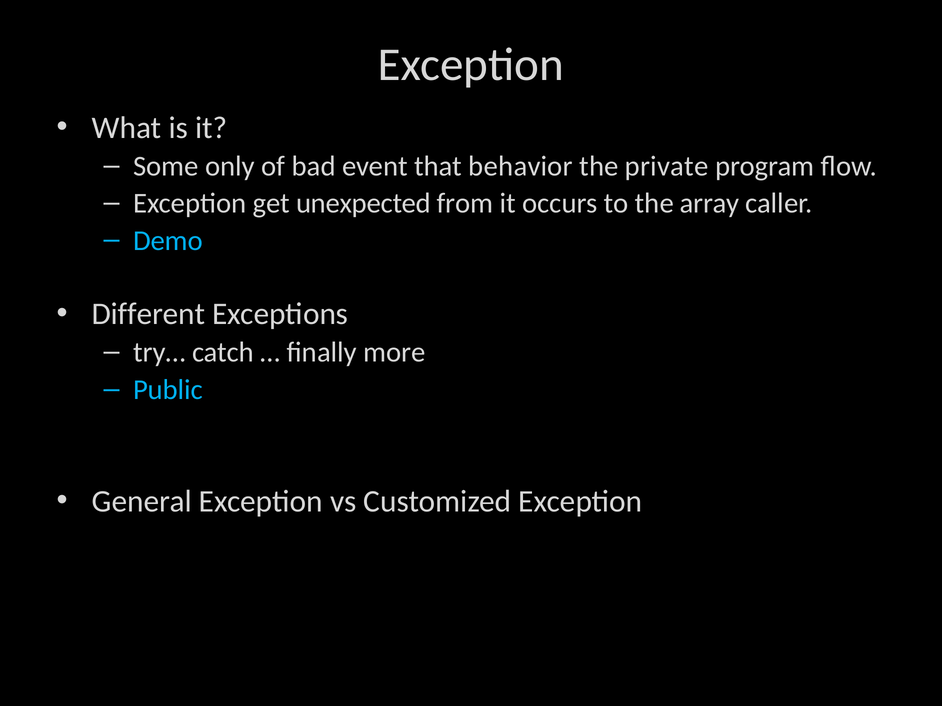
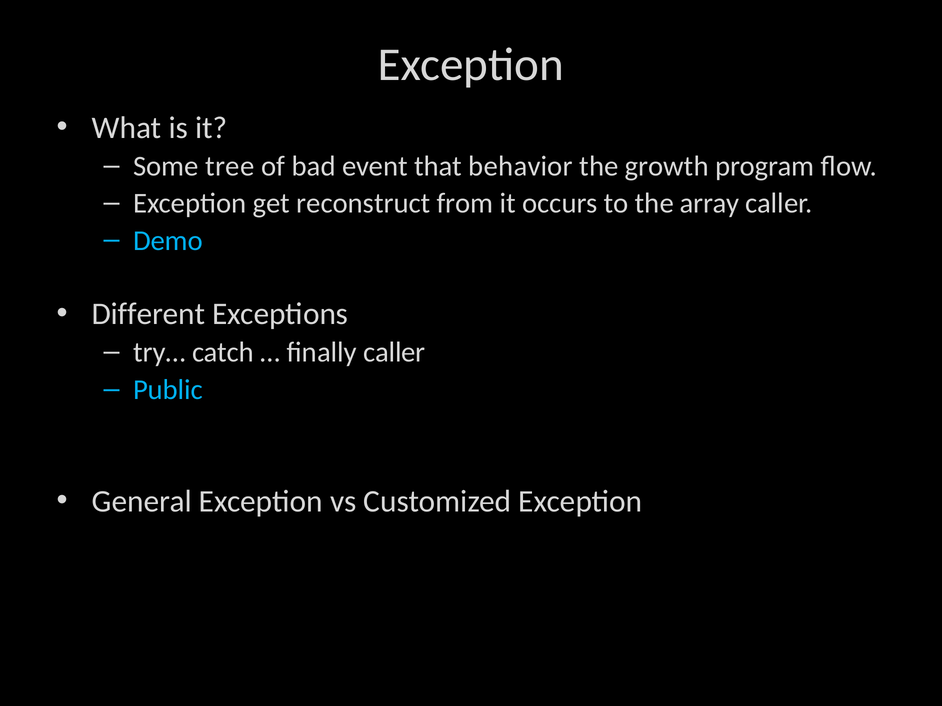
only: only -> tree (230, 166)
private: private -> growth (667, 166)
unexpected: unexpected -> reconstruct (363, 204)
finally more: more -> caller (394, 353)
